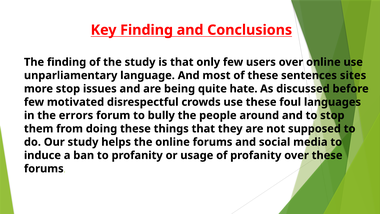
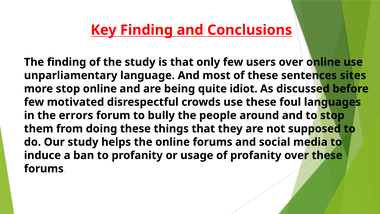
stop issues: issues -> online (100, 89)
hate: hate -> idiot (244, 89)
